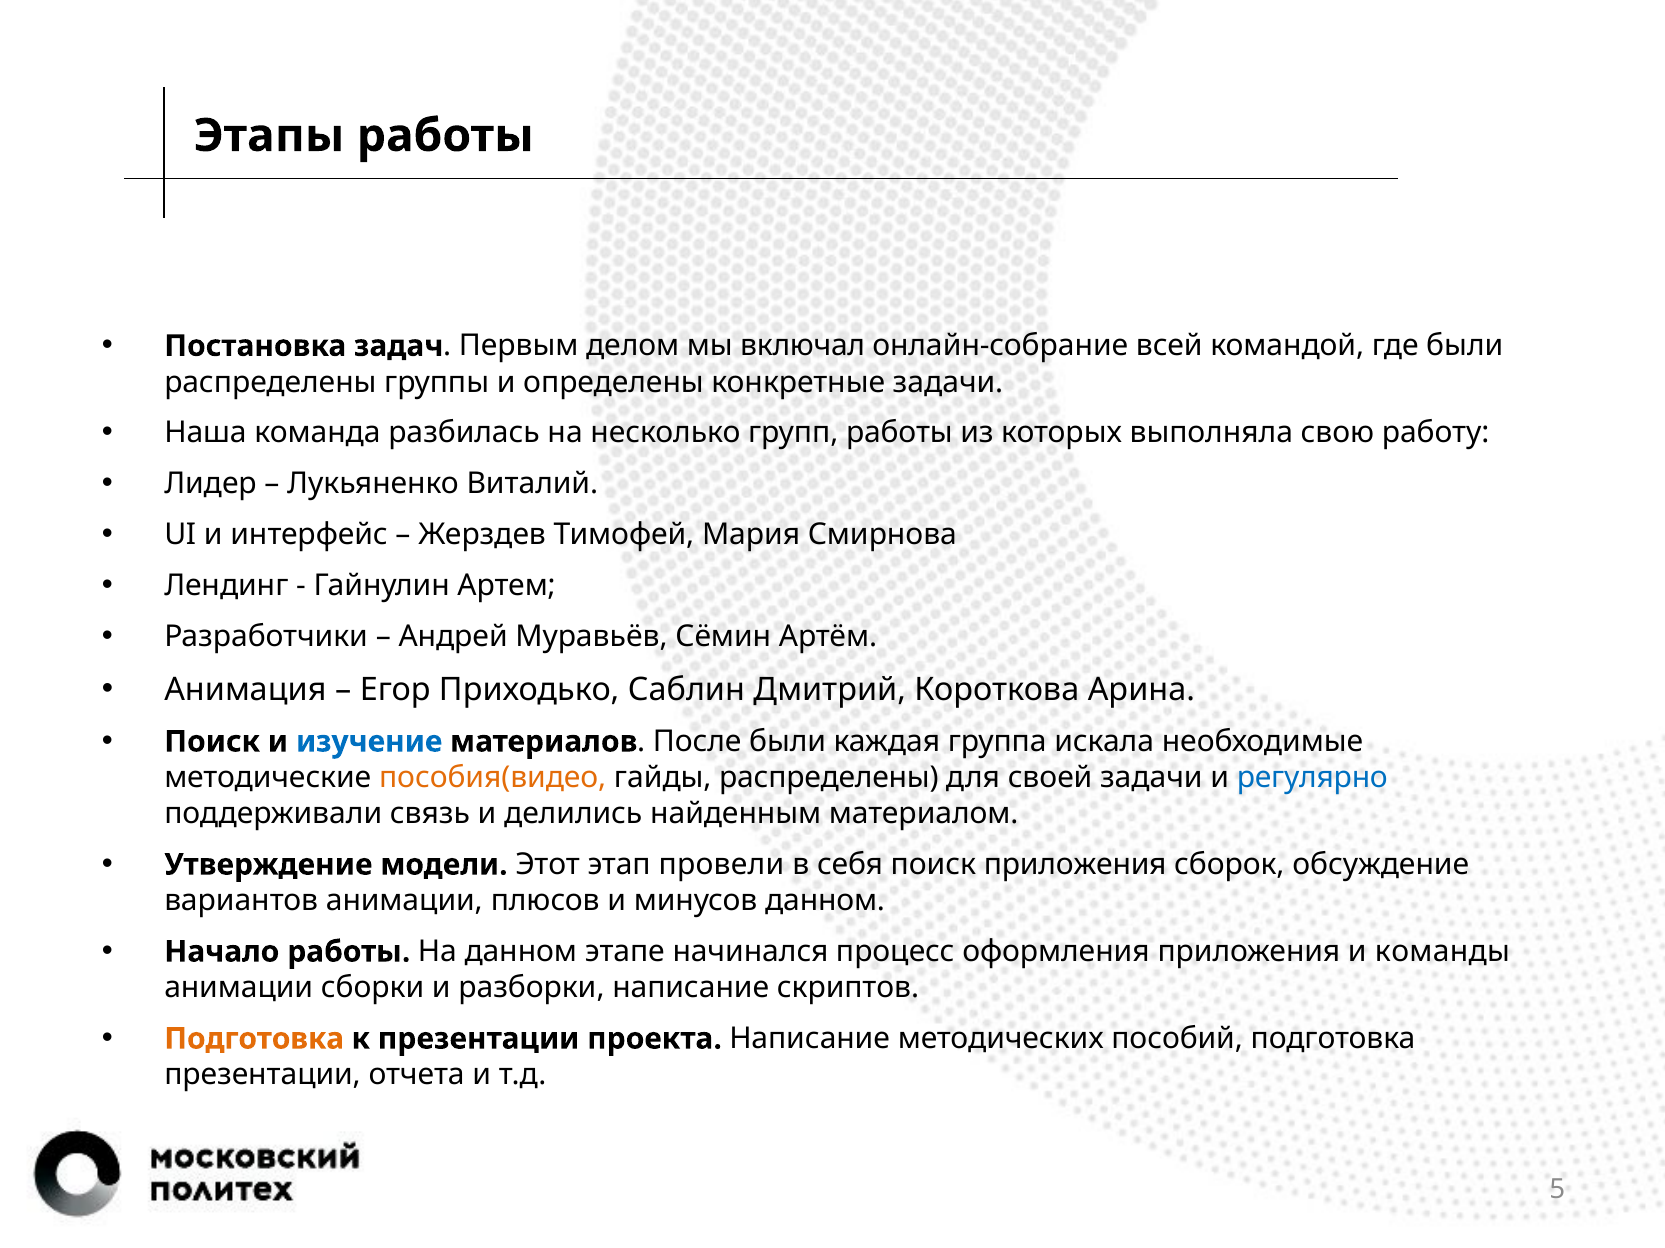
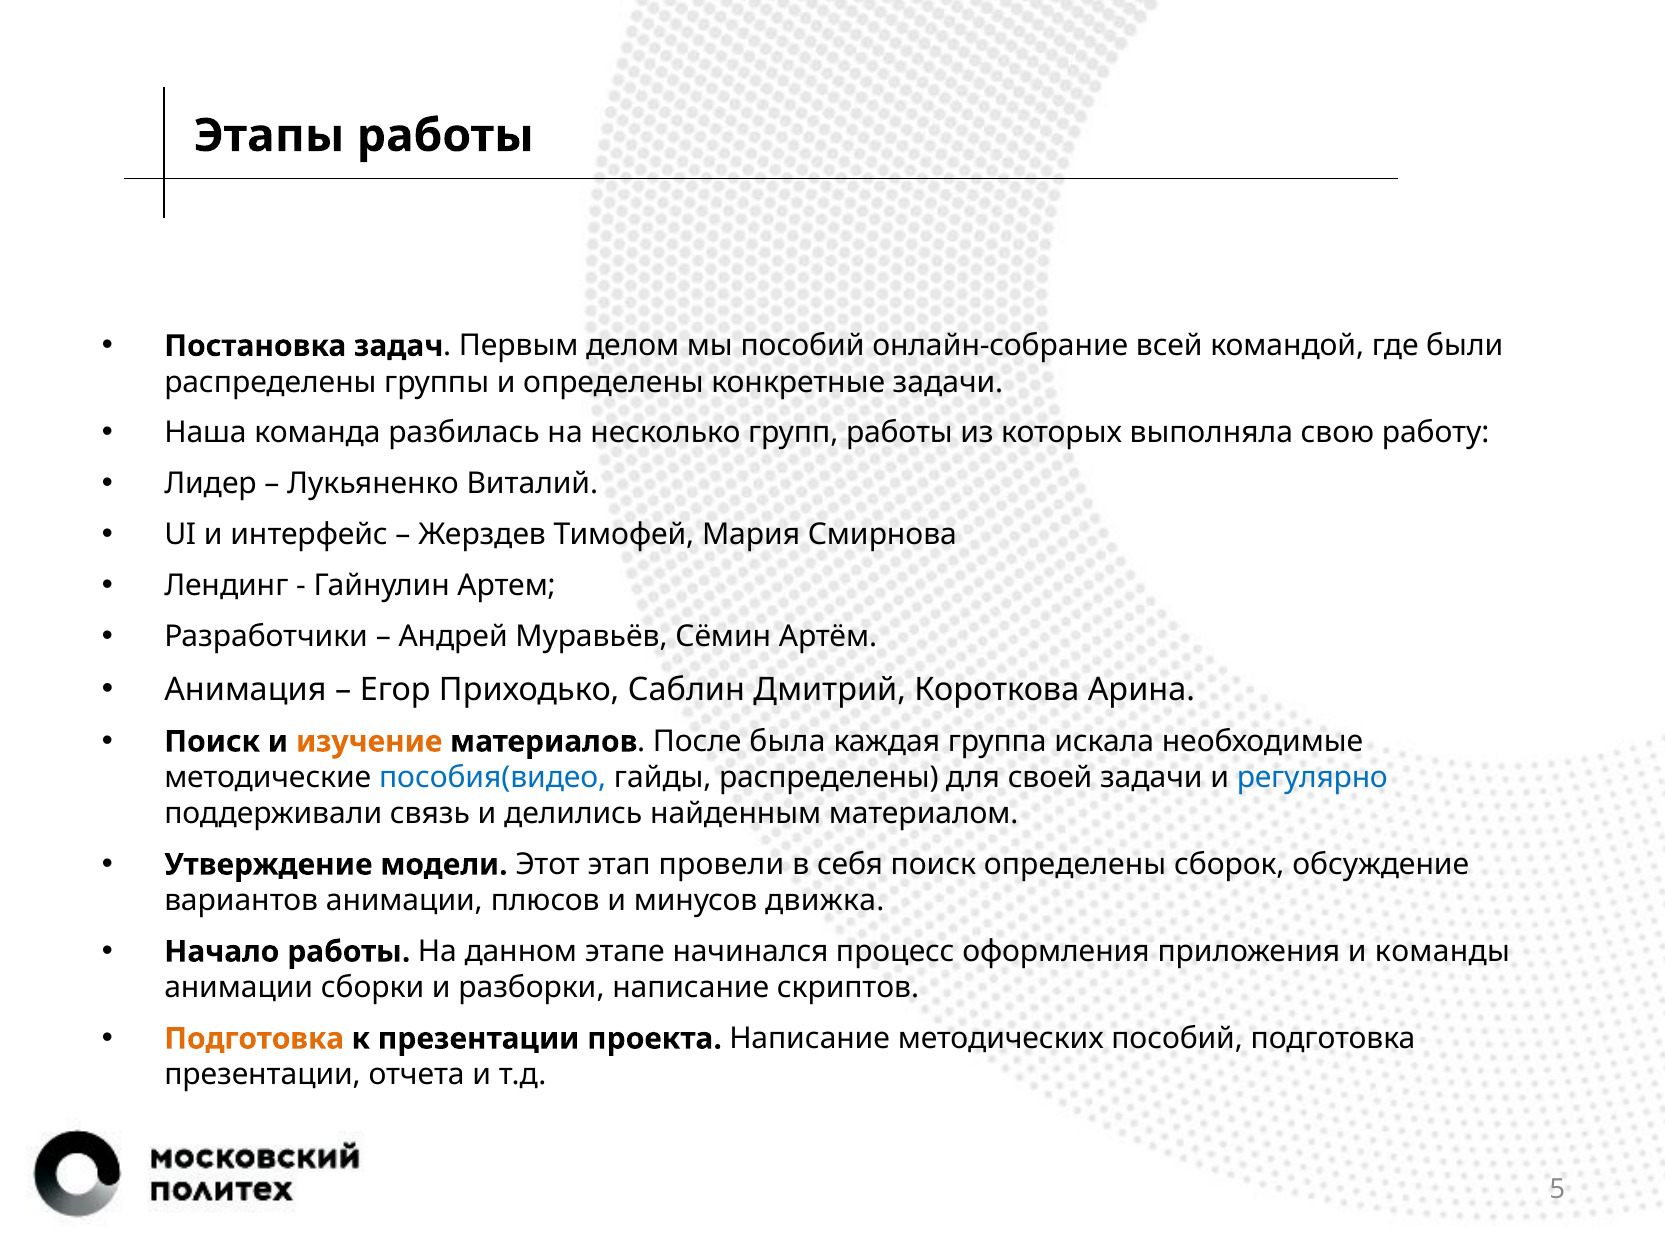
мы включал: включал -> пособий (803, 346)
изучение colour: blue -> orange (369, 742)
После были: были -> была (787, 742)
пособия(видео colour: orange -> blue (493, 778)
поиск приложения: приложения -> определены (1075, 865)
минусов данном: данном -> движка (825, 901)
